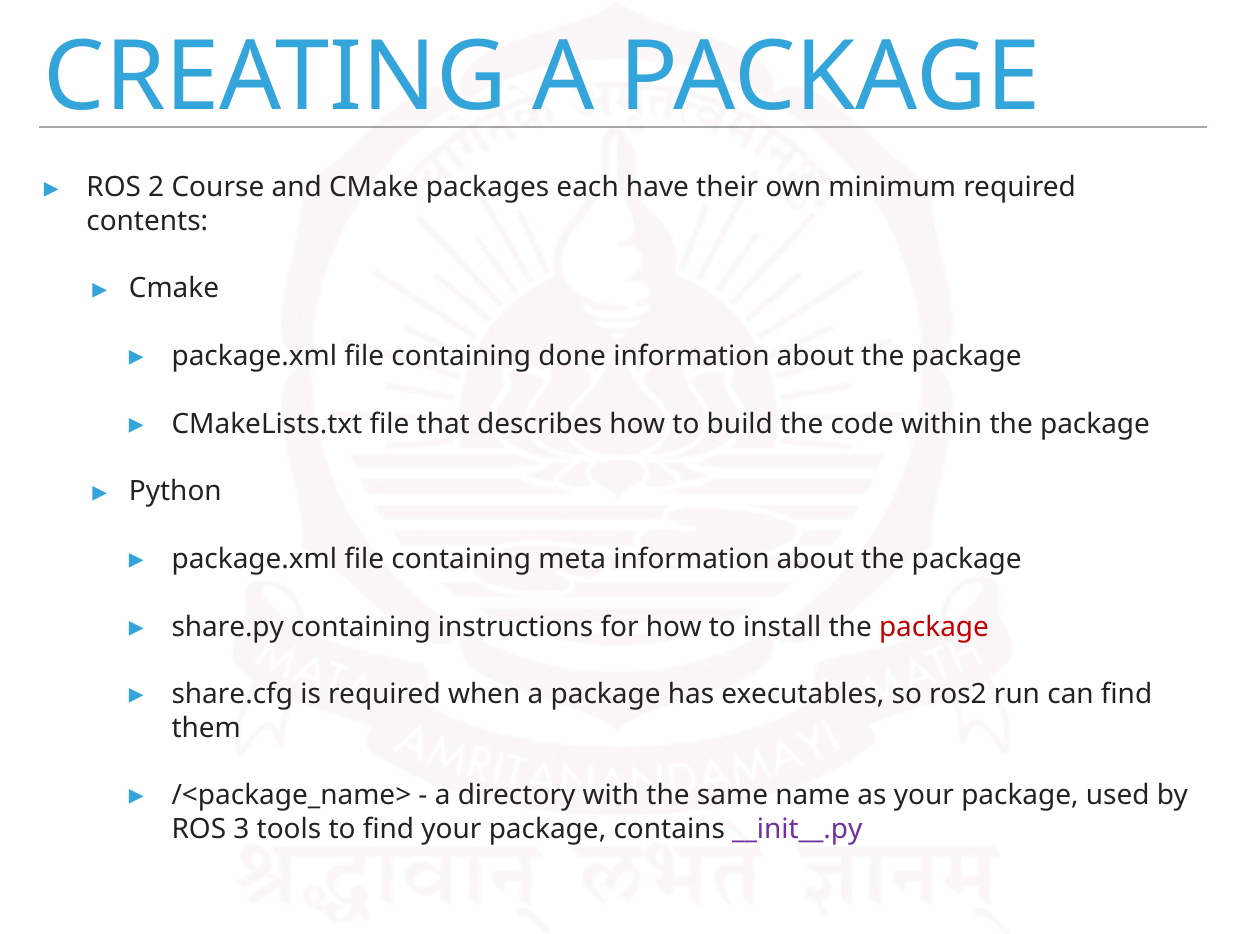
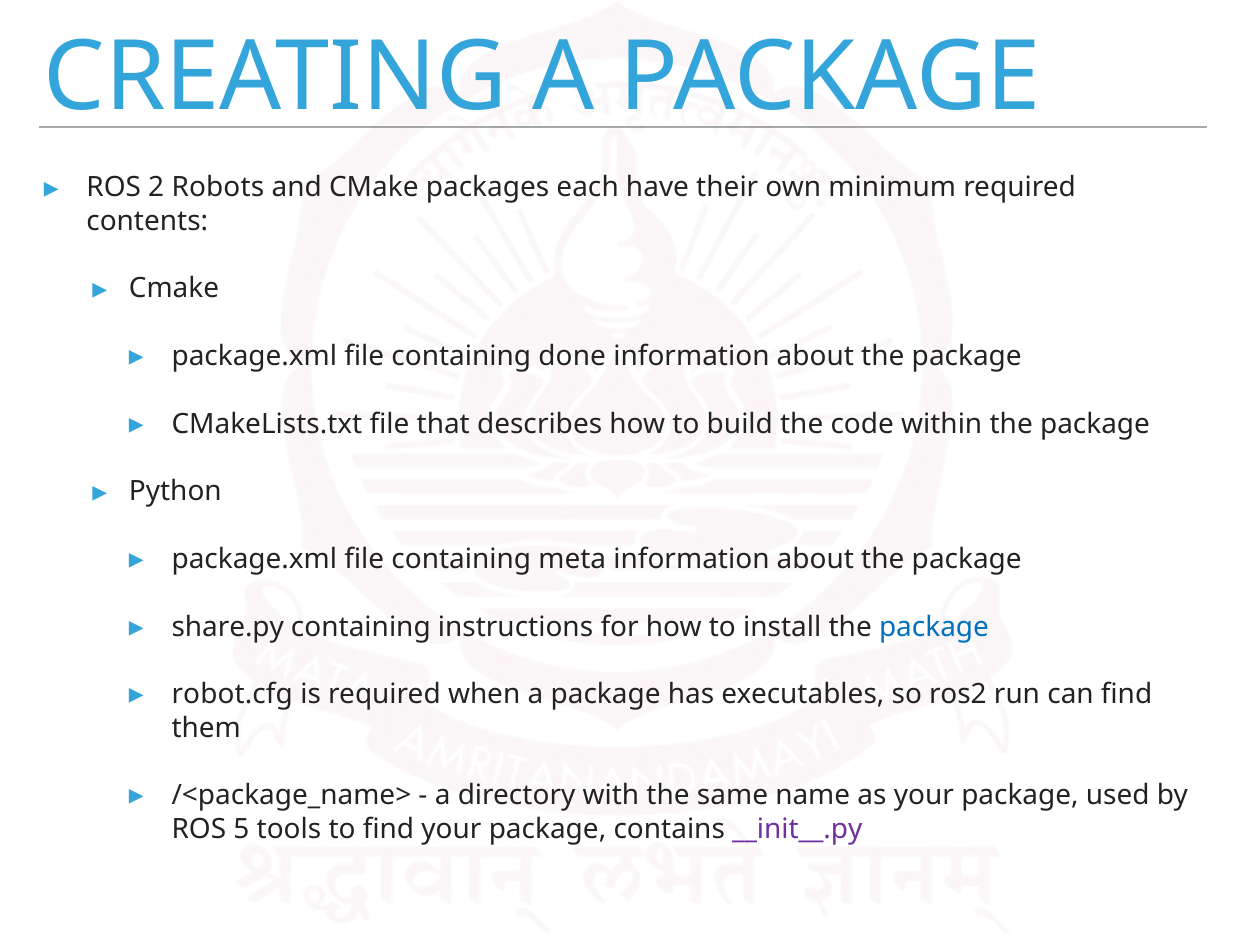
Course: Course -> Robots (218, 188)
package colour: red -> blue (934, 627)
share.cfg: share.cfg -> robot.cfg (232, 695)
3: 3 -> 5 (241, 830)
